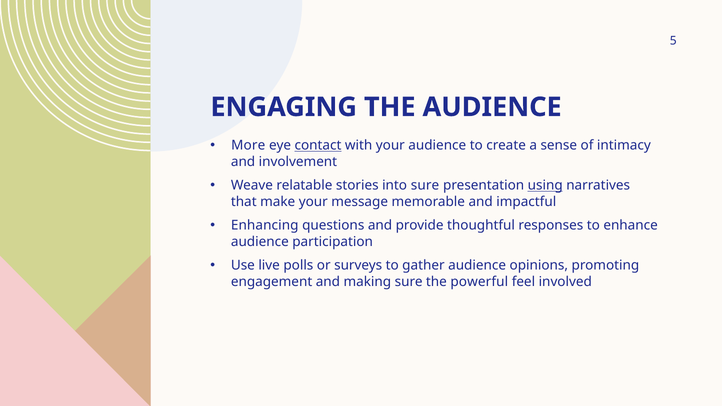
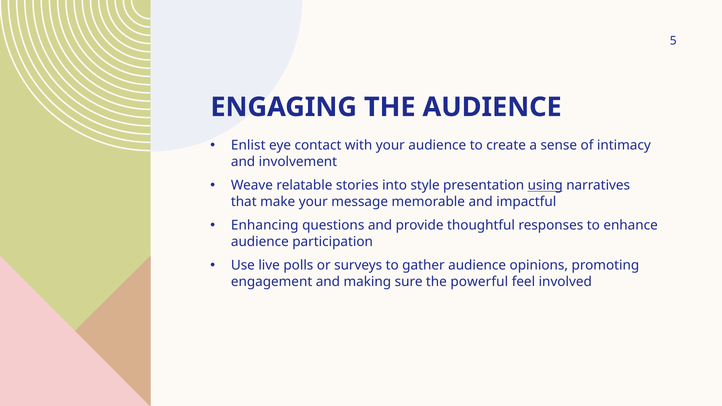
More: More -> Enlist (248, 145)
contact underline: present -> none (318, 145)
into sure: sure -> style (425, 185)
